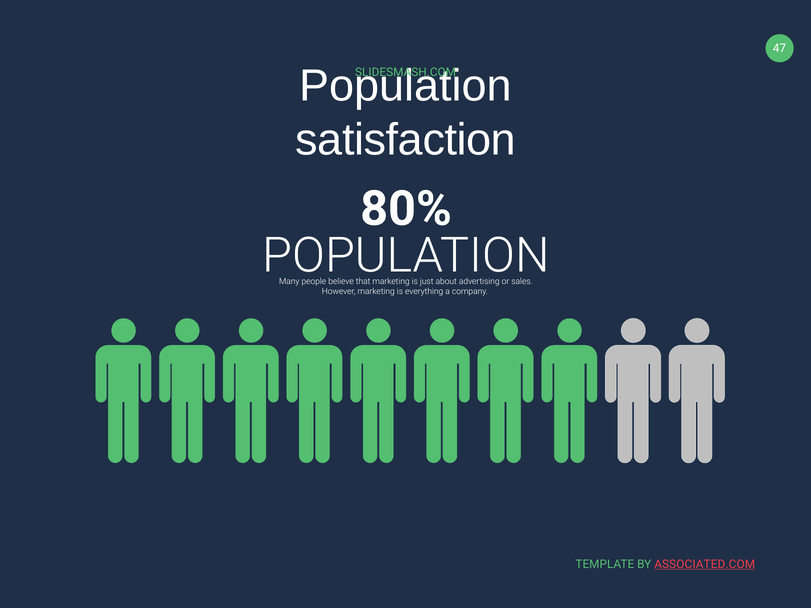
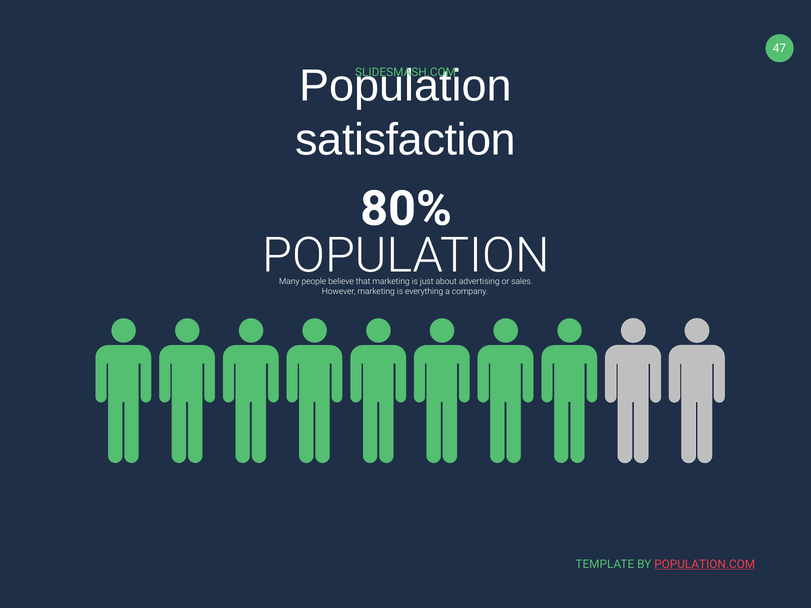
ASSOCIATED.COM: ASSOCIATED.COM -> POPULATION.COM (705, 565)
